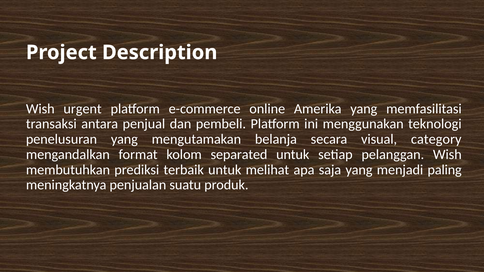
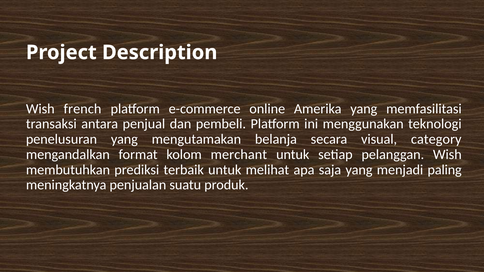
urgent: urgent -> french (83, 109)
separated: separated -> merchant (239, 155)
